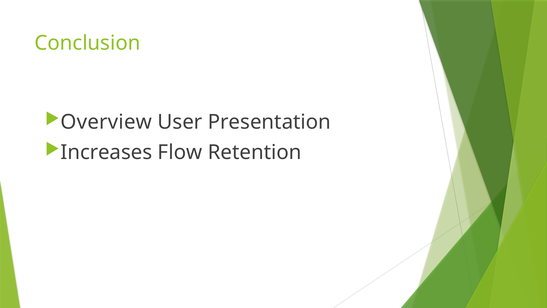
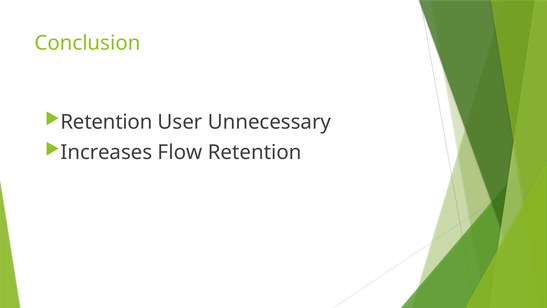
Overview: Overview -> Retention (106, 122)
Presentation: Presentation -> Unnecessary (269, 122)
